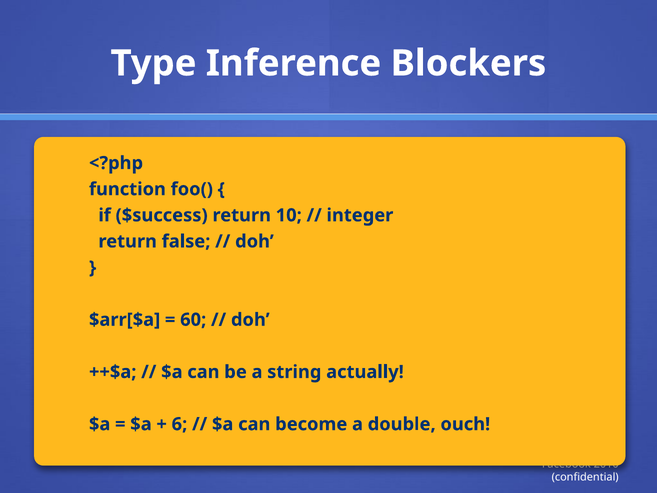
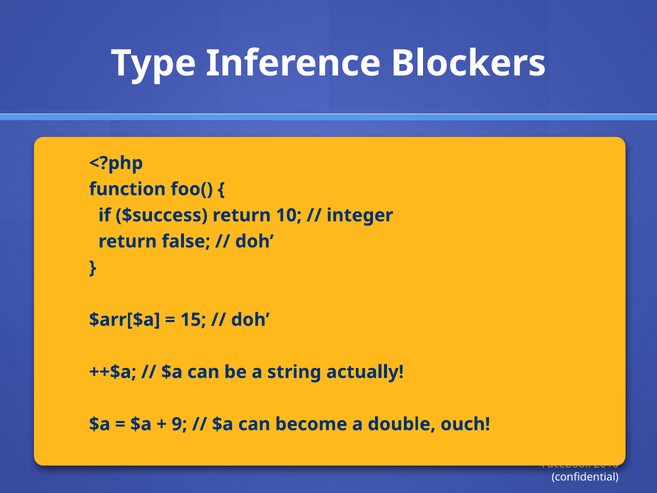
60: 60 -> 15 (193, 320)
6: 6 -> 9 (179, 424)
